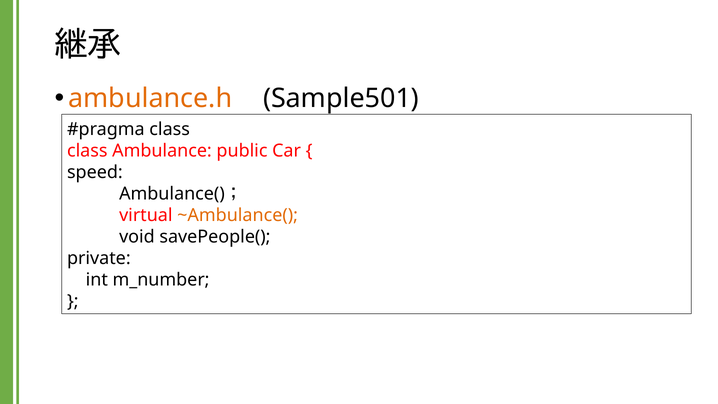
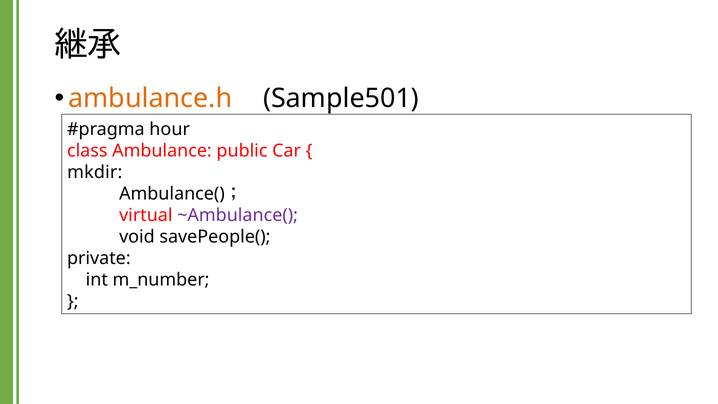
class: class -> hour (170, 129)
speed: speed -> mkdir (95, 172)
~Ambulance( colour: orange -> purple (238, 215)
